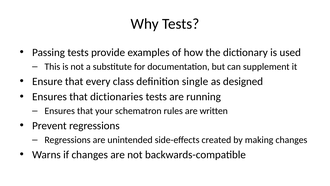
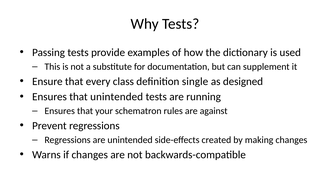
that dictionaries: dictionaries -> unintended (117, 97)
written: written -> against (214, 111)
